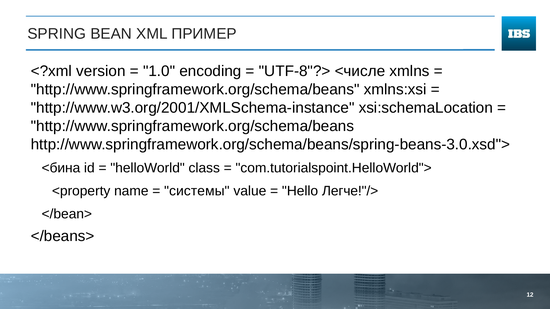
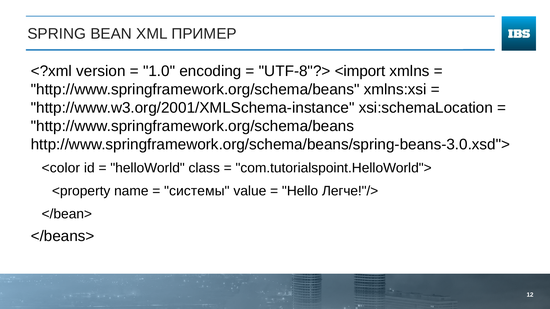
<числе: <числе -> <import (360, 71)
<бина: <бина -> <color (61, 168)
